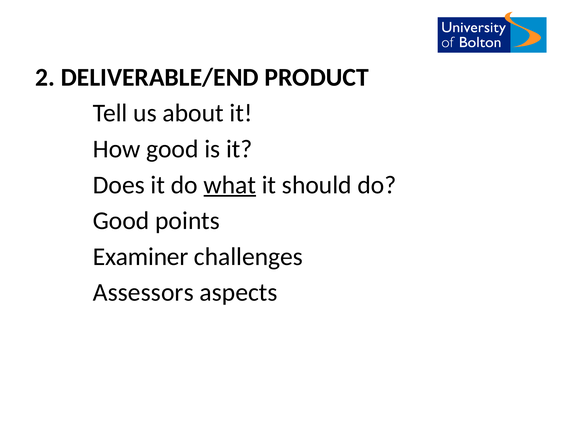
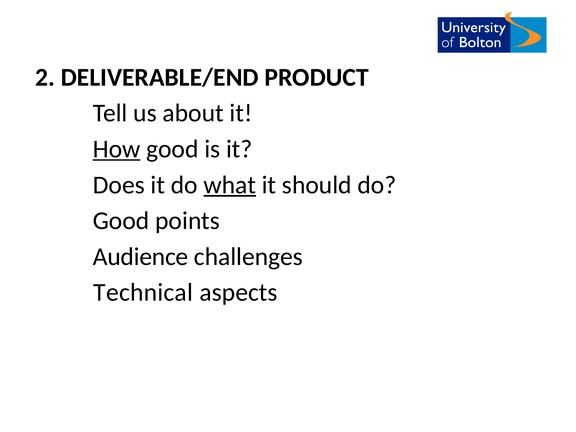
How underline: none -> present (117, 149)
Examiner: Examiner -> Audience (141, 257)
Assessors: Assessors -> Technical (143, 293)
